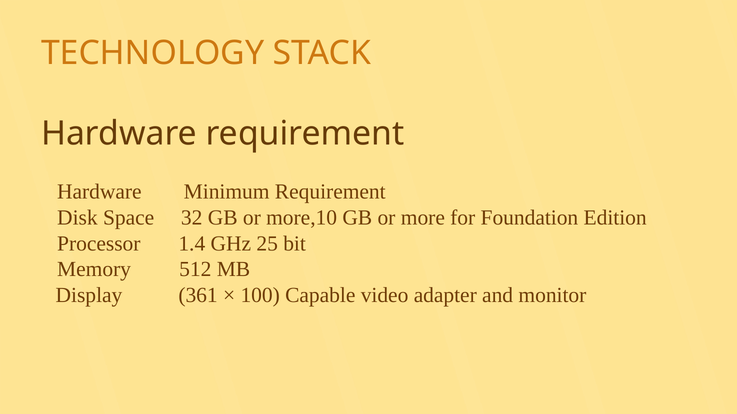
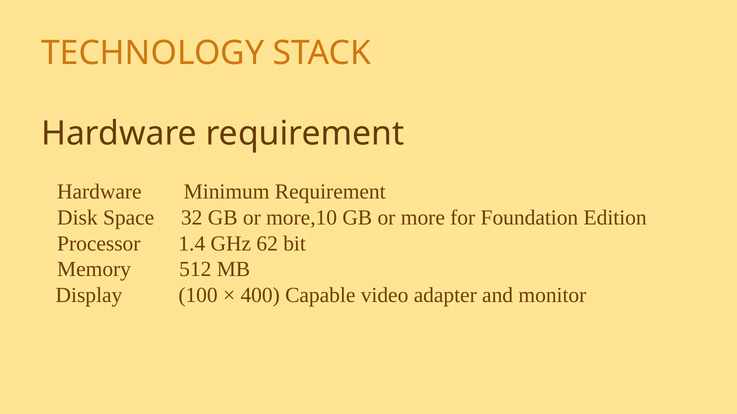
25: 25 -> 62 (267, 244)
361: 361 -> 100 (198, 295)
100: 100 -> 400 (260, 295)
